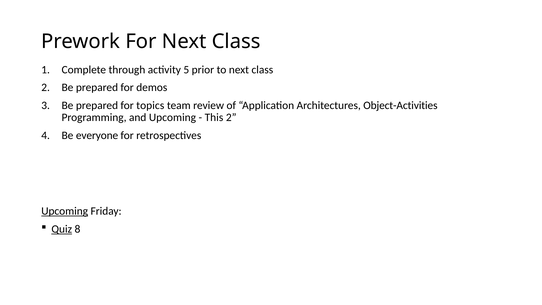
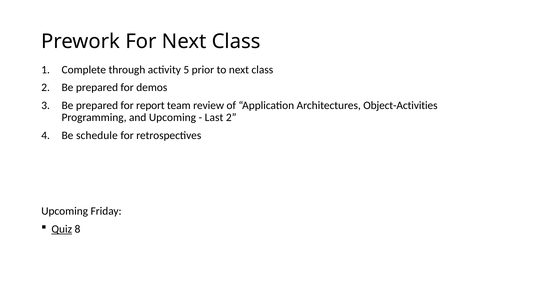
topics: topics -> report (150, 105)
This: This -> Last (214, 118)
everyone: everyone -> schedule (97, 135)
Upcoming underline: present -> none (65, 211)
